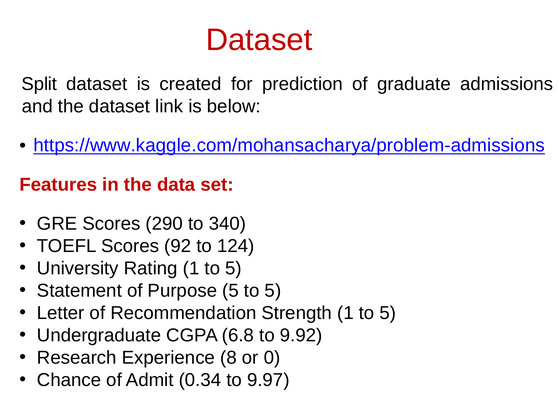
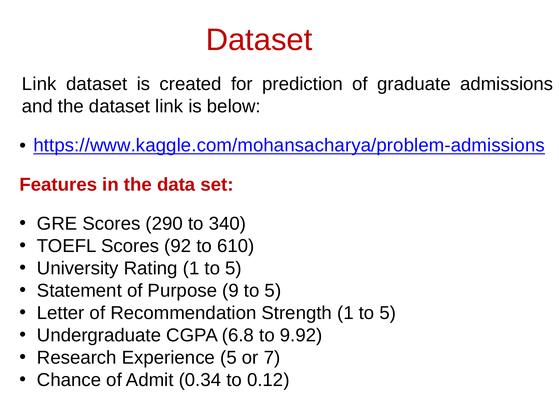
Split: Split -> Link (39, 84)
124: 124 -> 610 (236, 246)
Purpose 5: 5 -> 9 (231, 291)
Experience 8: 8 -> 5 (228, 358)
0: 0 -> 7 (272, 358)
9.97: 9.97 -> 0.12 (268, 380)
